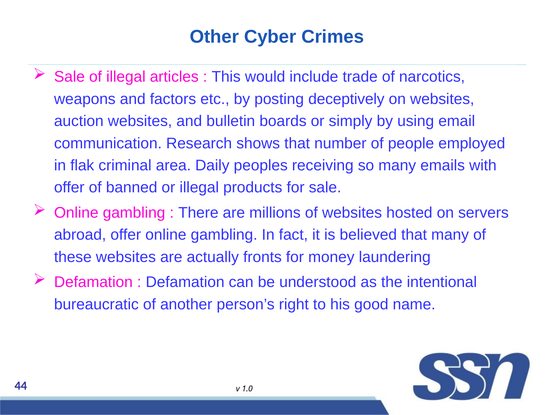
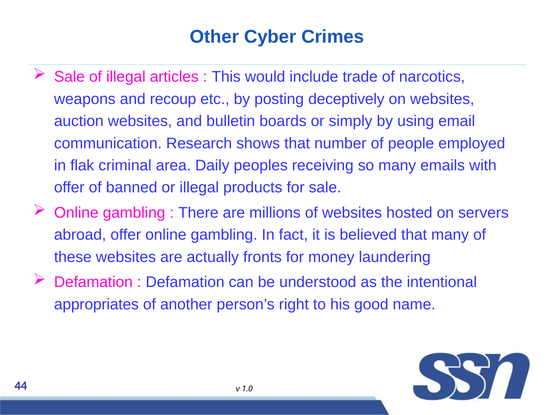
factors: factors -> recoup (173, 99)
bureaucratic: bureaucratic -> appropriates (96, 305)
